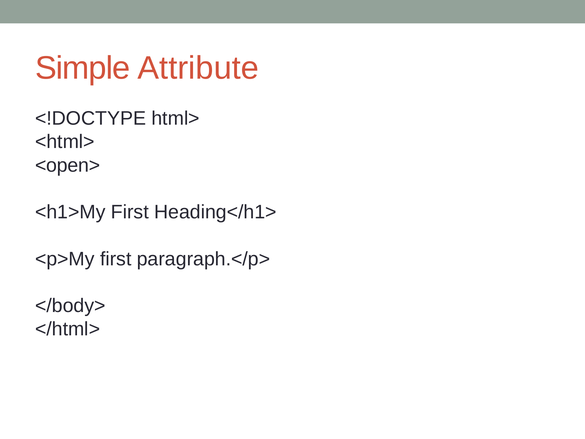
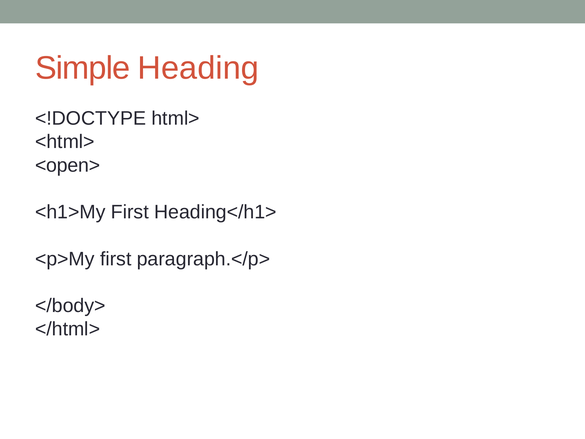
Attribute: Attribute -> Heading (198, 68)
